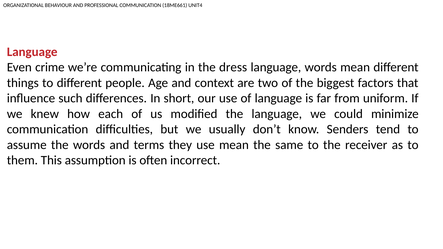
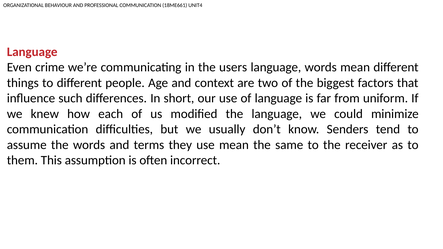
dress: dress -> users (233, 67)
